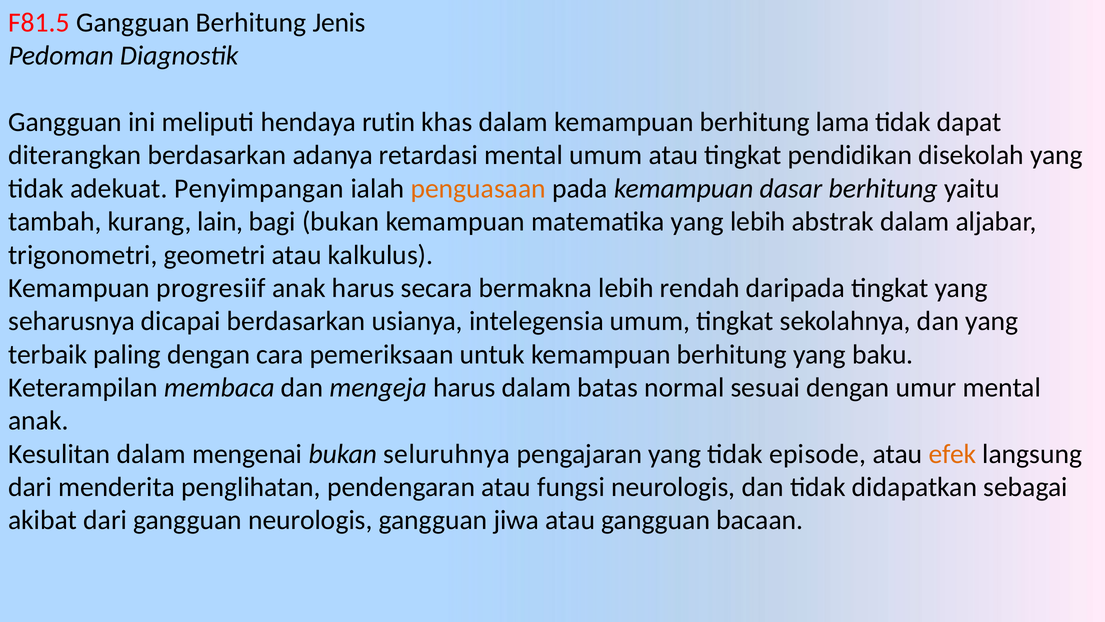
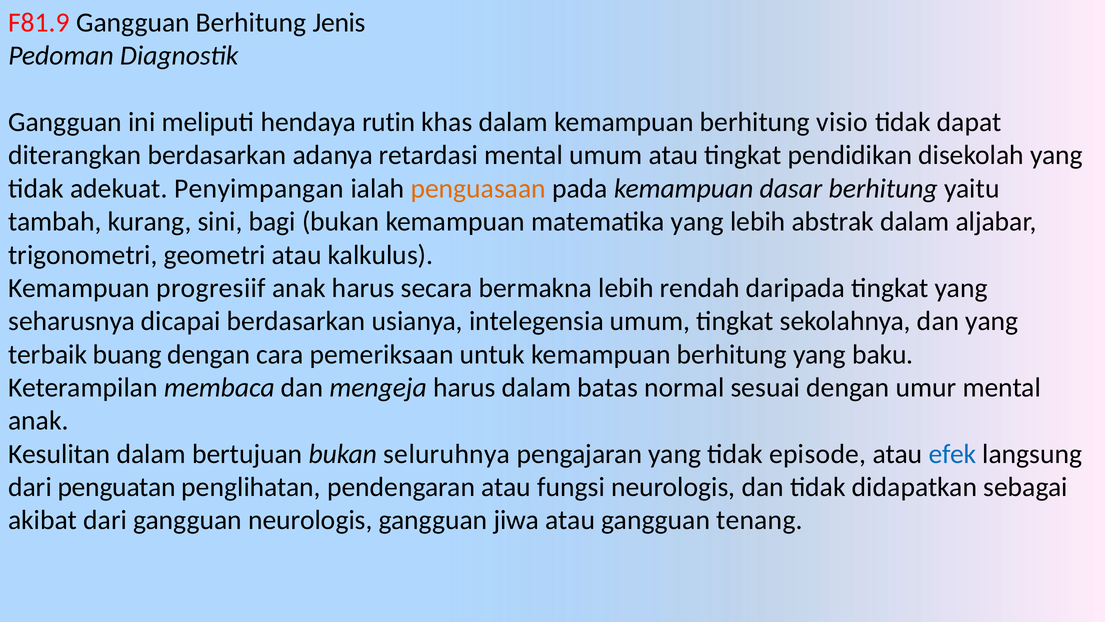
F81.5: F81.5 -> F81.9 (39, 23)
lama: lama -> visio (842, 122)
lain: lain -> sini (220, 222)
paling: paling -> buang (127, 354)
mengenai: mengenai -> bertujuan (247, 454)
efek colour: orange -> blue (952, 454)
menderita: menderita -> penguatan (117, 487)
bacaan: bacaan -> tenang (760, 520)
